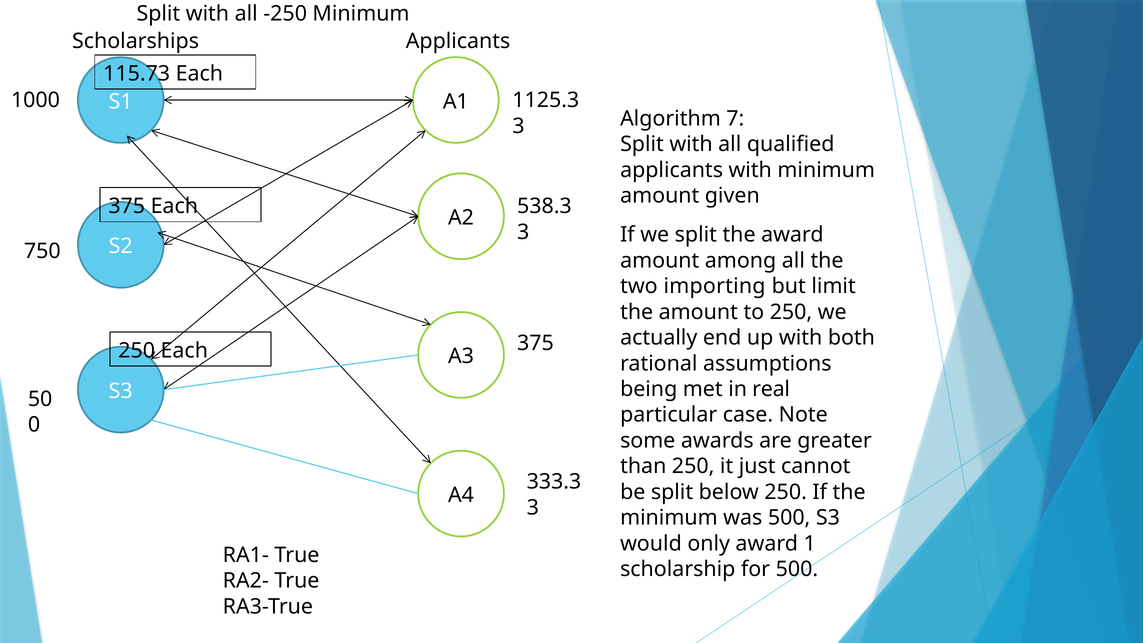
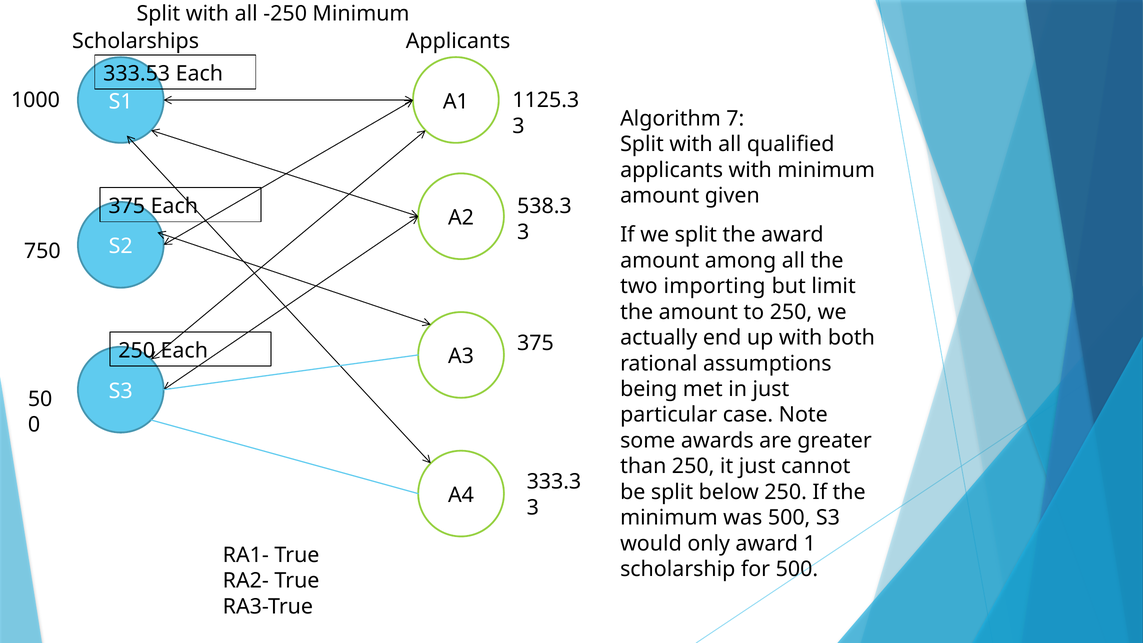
115.73: 115.73 -> 333.53 (137, 74)
in real: real -> just (771, 389)
